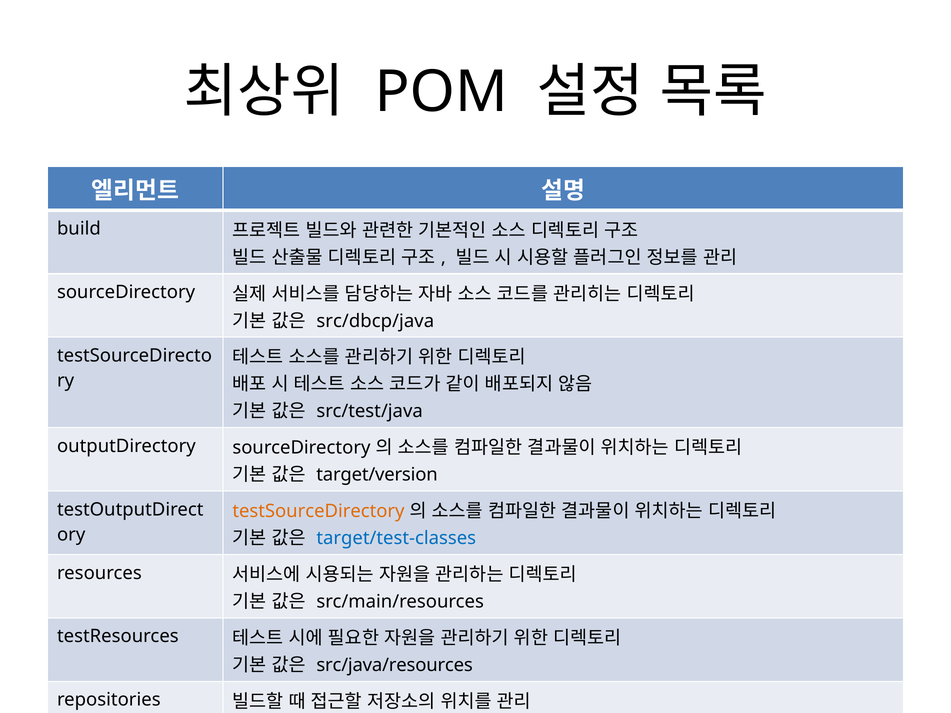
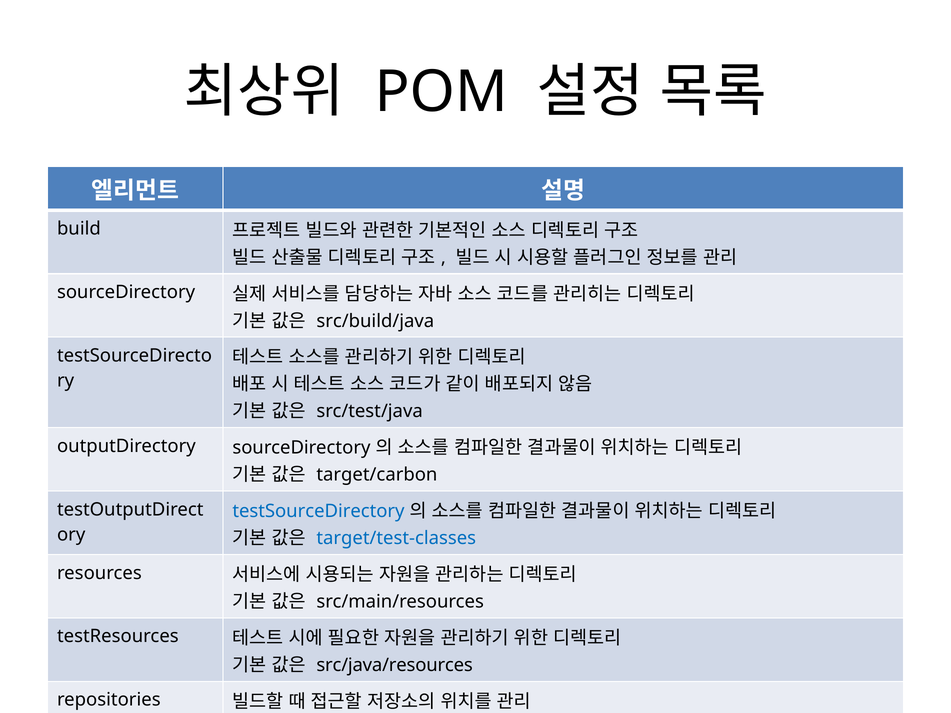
src/dbcp/java: src/dbcp/java -> src/build/java (375, 321)
target/version: target/version -> target/carbon (377, 475)
testSourceDirectory colour: orange -> blue (318, 511)
